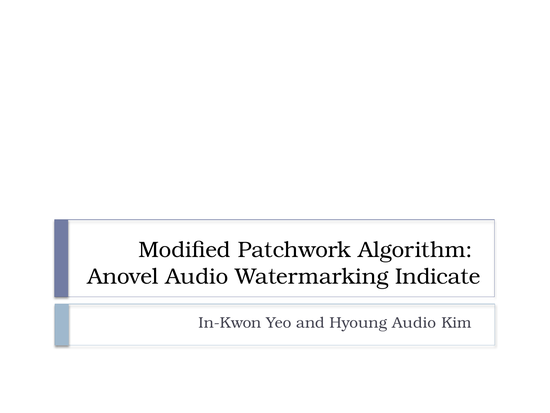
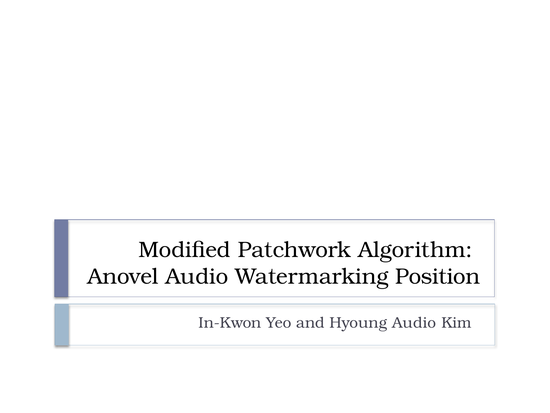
Indicate: Indicate -> Position (438, 276)
